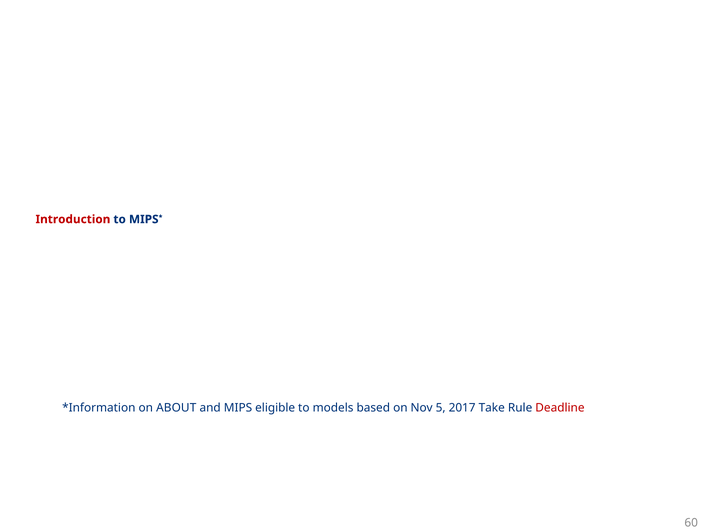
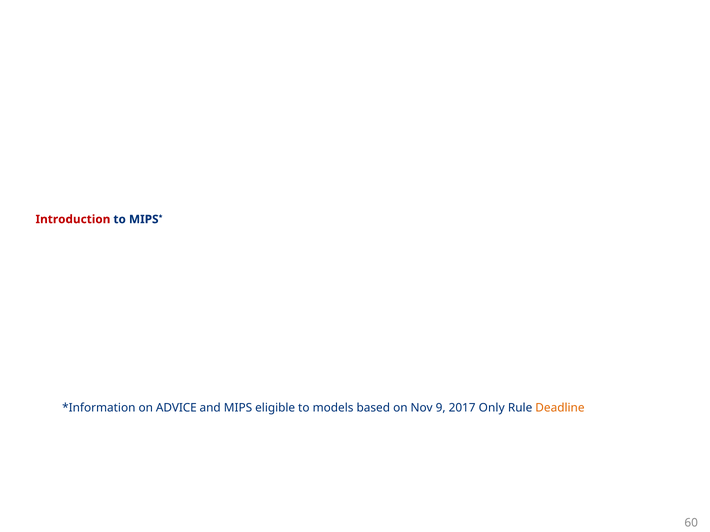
ABOUT: ABOUT -> ADVICE (176, 408)
5: 5 -> 9 (441, 408)
Take: Take -> Only (492, 408)
Deadline colour: red -> orange (560, 408)
